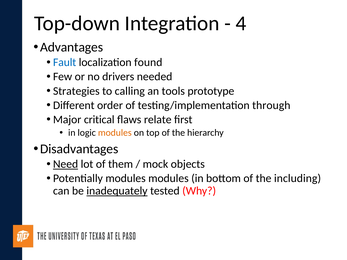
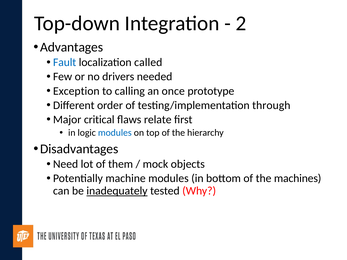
4: 4 -> 2 (241, 23)
found: found -> called (148, 62)
Strategies: Strategies -> Exception (76, 91)
tools: tools -> once (173, 91)
modules colour: orange -> blue (115, 133)
Need underline: present -> none (66, 164)
Potentially modules: modules -> machine (126, 179)
including: including -> machines (298, 179)
